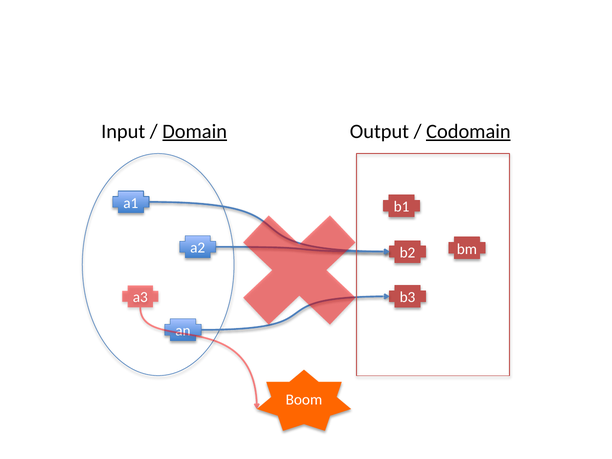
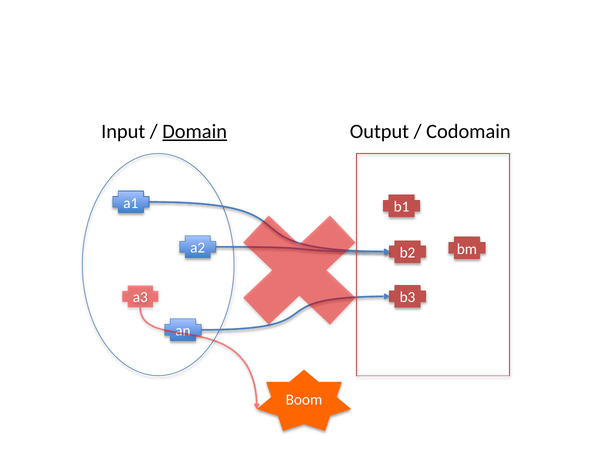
Codomain underline: present -> none (468, 131)
